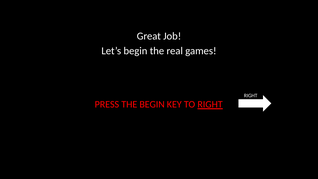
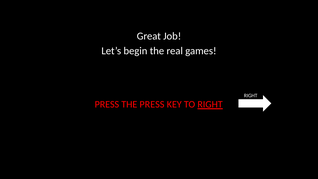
THE BEGIN: BEGIN -> PRESS (152, 104)
